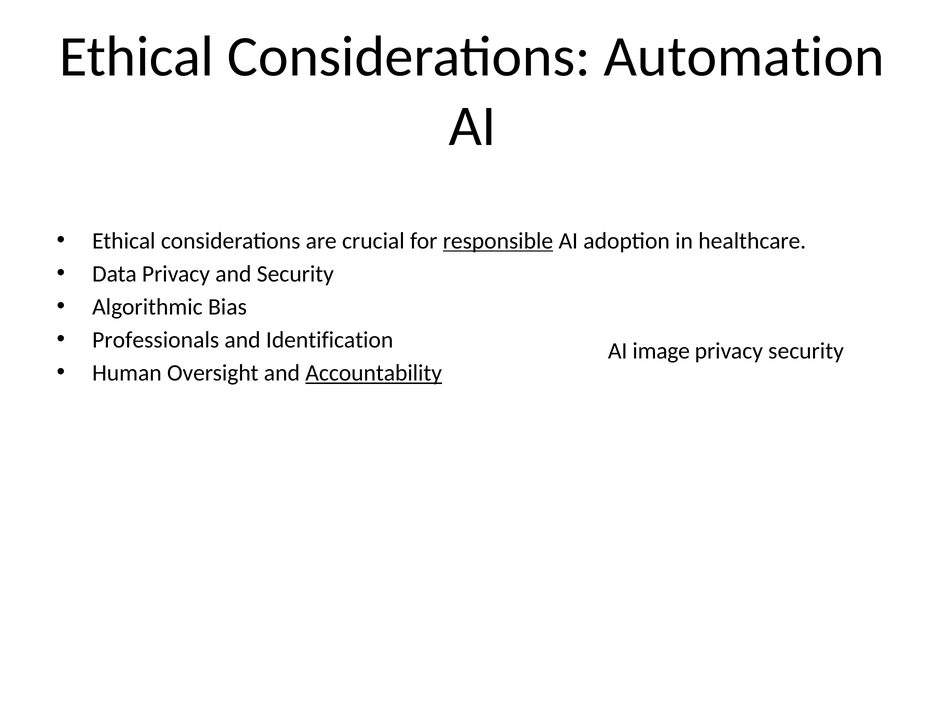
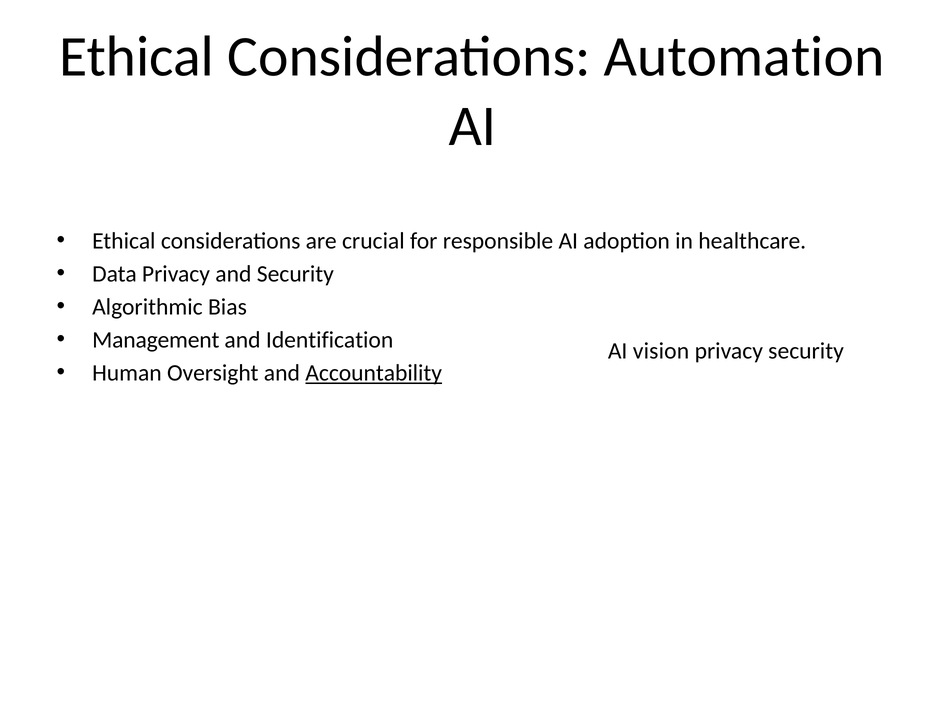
responsible underline: present -> none (498, 241)
Professionals: Professionals -> Management (156, 340)
image: image -> vision (661, 351)
